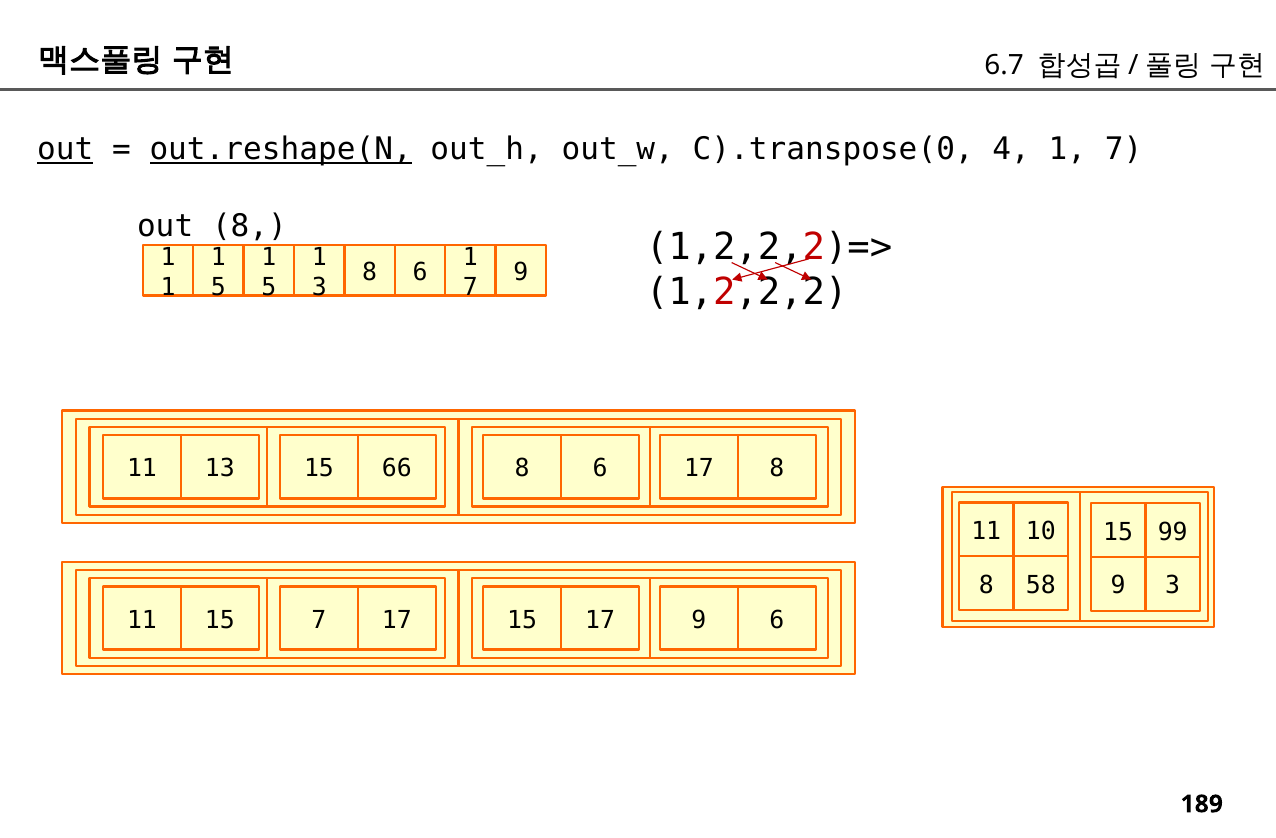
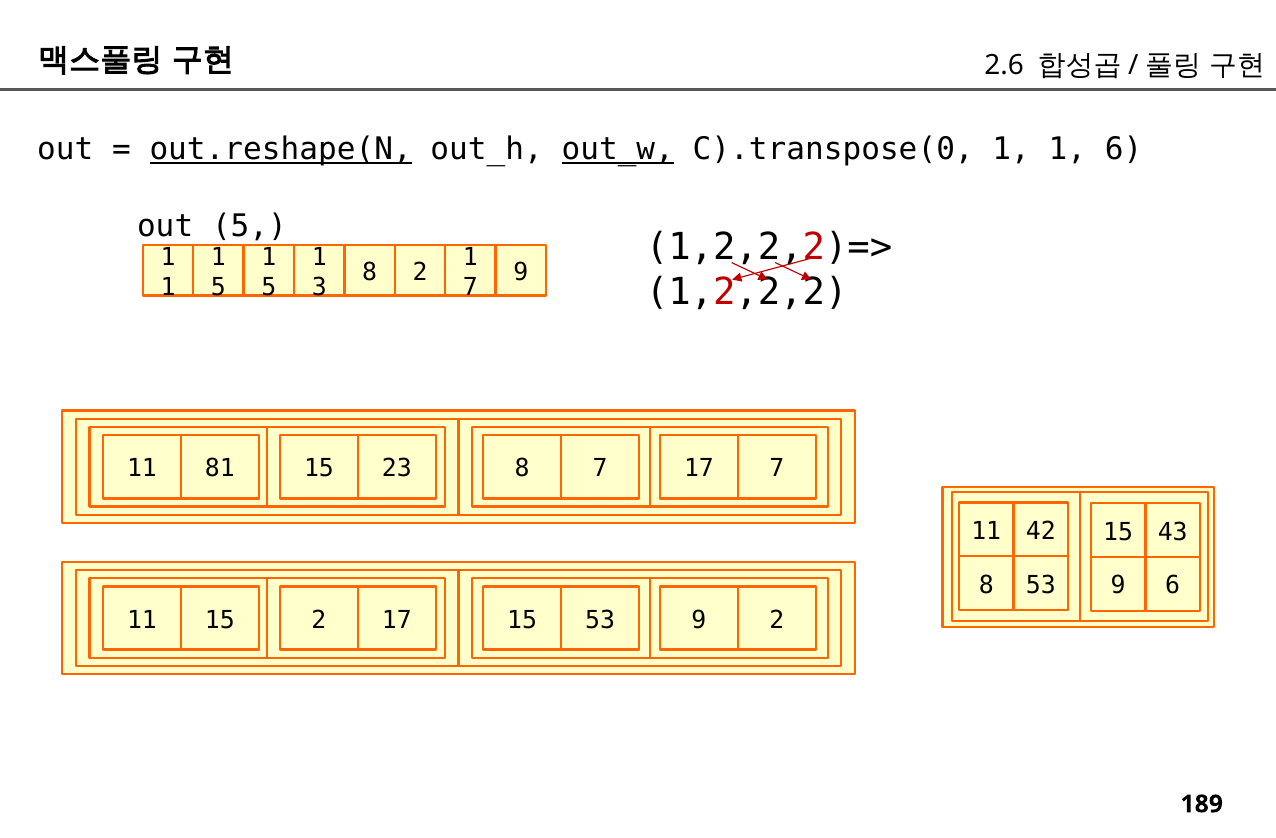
6.7: 6.7 -> 2.6 (1004, 65)
out underline: present -> none (65, 149)
out_w underline: none -> present (618, 149)
C).transpose(0 4: 4 -> 1 (1011, 149)
7: 7 -> 6 (1124, 149)
out 8: 8 -> 5 (249, 226)
6: 6 -> 2 (420, 272)
13: 13 -> 81 (220, 469)
66: 66 -> 23 (397, 469)
6: 6 -> 7 (600, 469)
17 8: 8 -> 7 (777, 469)
10: 10 -> 42 (1041, 531)
99: 99 -> 43 (1173, 532)
8 58: 58 -> 53 (1041, 585)
9 3: 3 -> 6 (1173, 586)
15 7: 7 -> 2 (319, 620)
15 17: 17 -> 53 (600, 620)
9 6: 6 -> 2 (777, 620)
